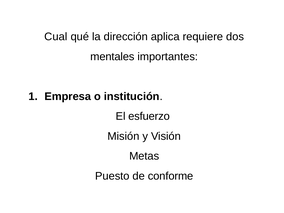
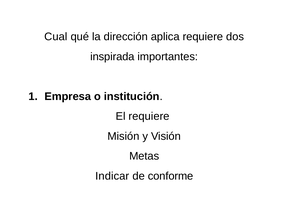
mentales: mentales -> inspirada (112, 57)
El esfuerzo: esfuerzo -> requiere (149, 116)
Puesto: Puesto -> Indicar (112, 176)
